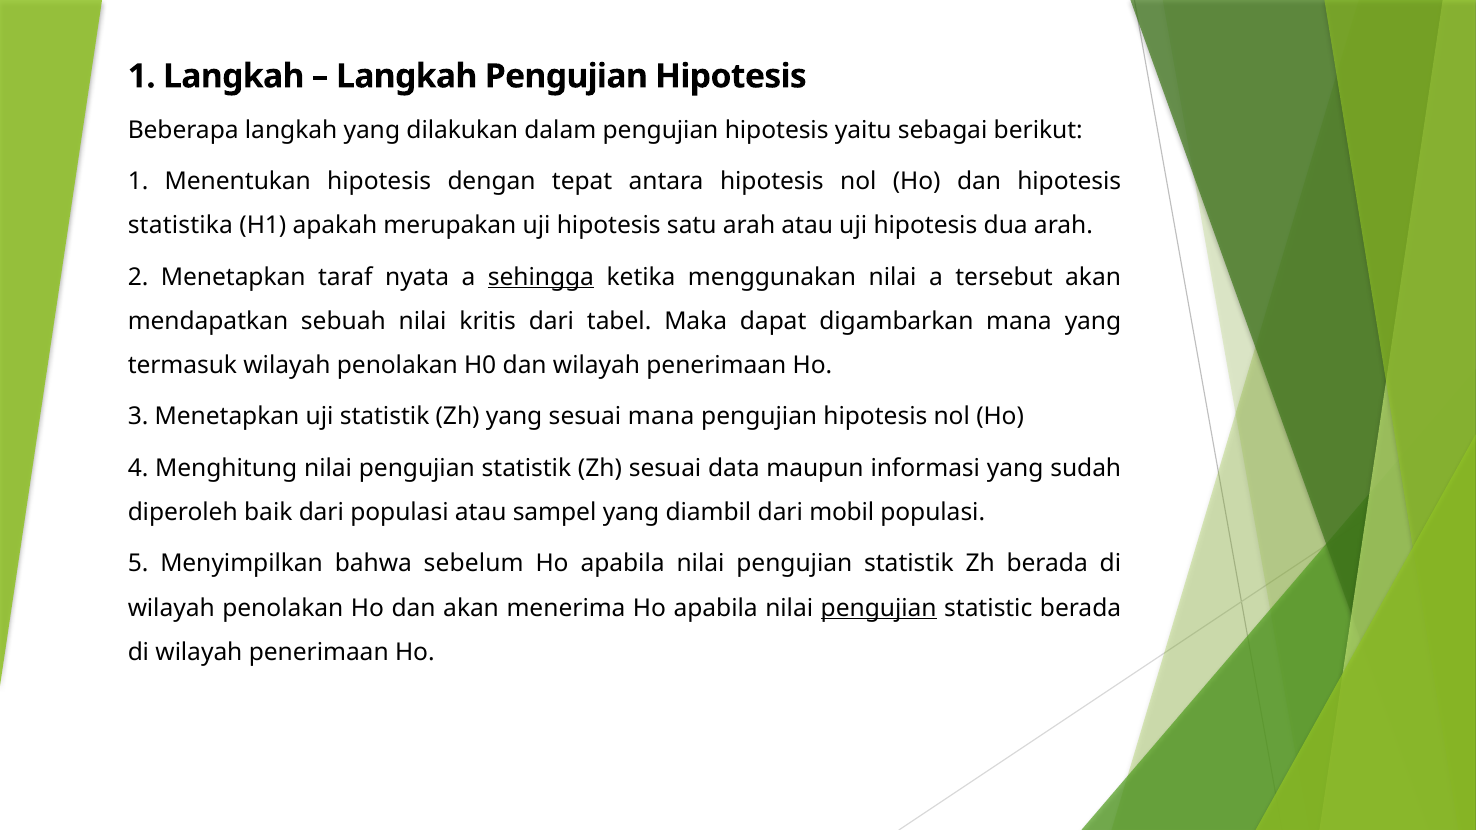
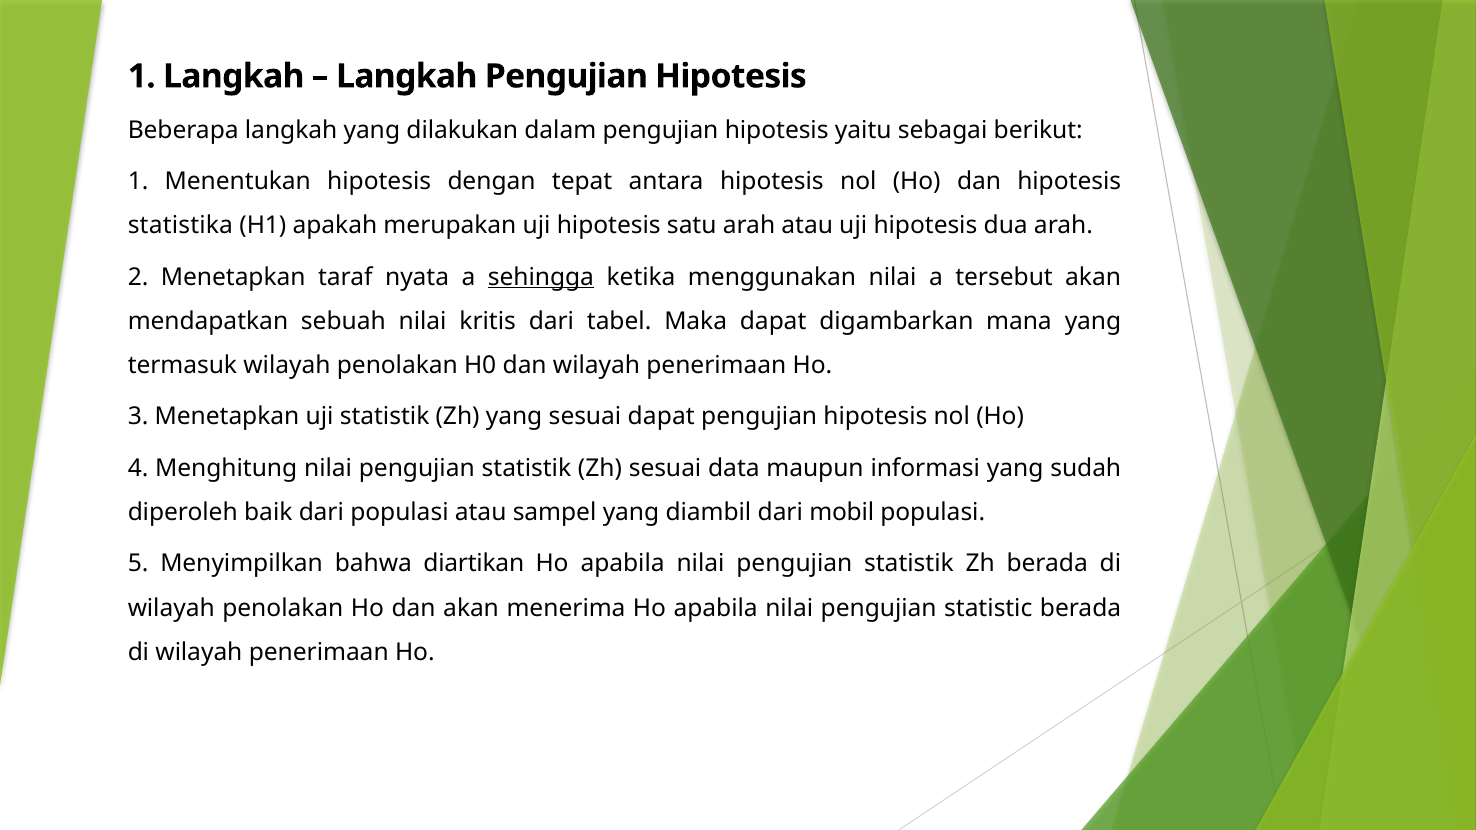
sesuai mana: mana -> dapat (661, 417)
sebelum: sebelum -> diartikan (474, 564)
pengujian underline: present -> none (879, 608)
